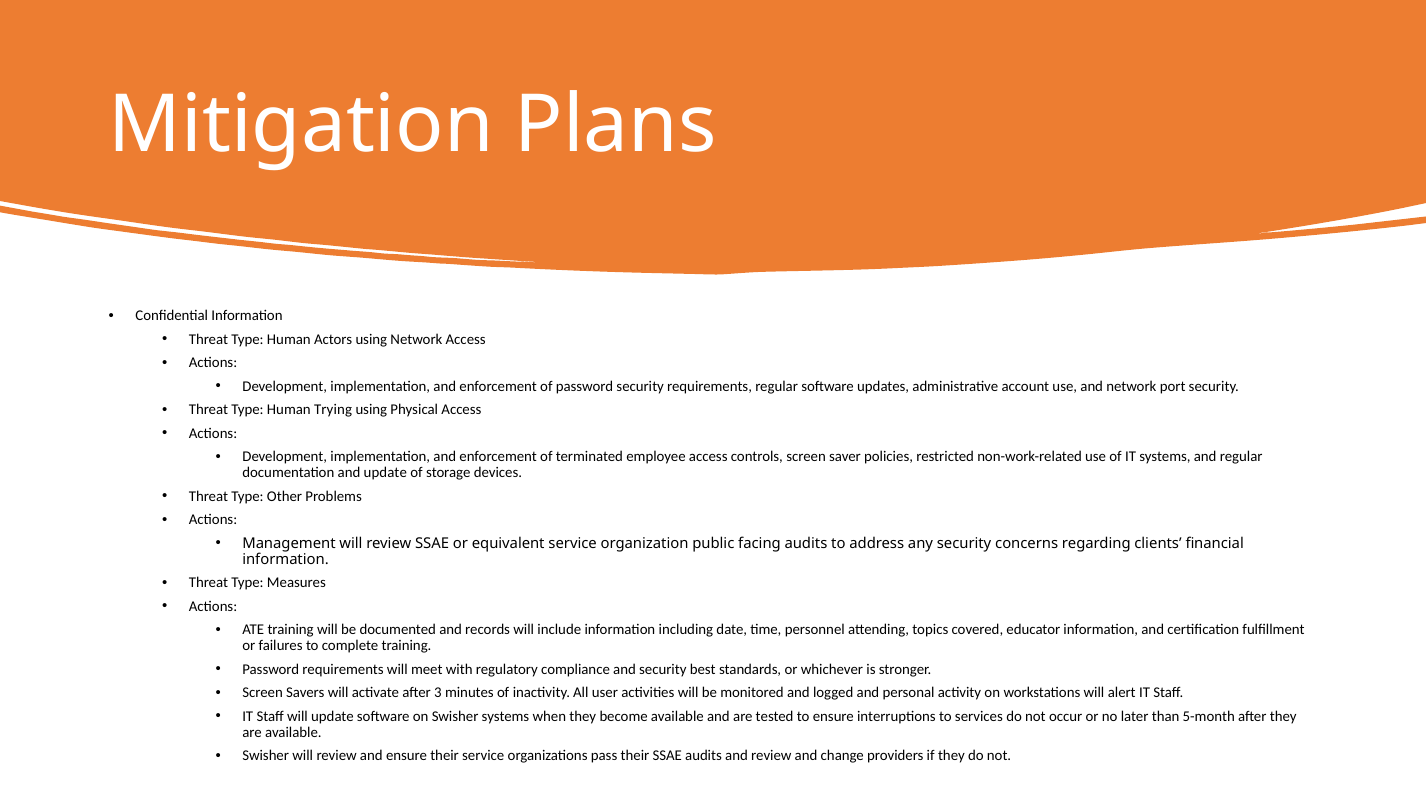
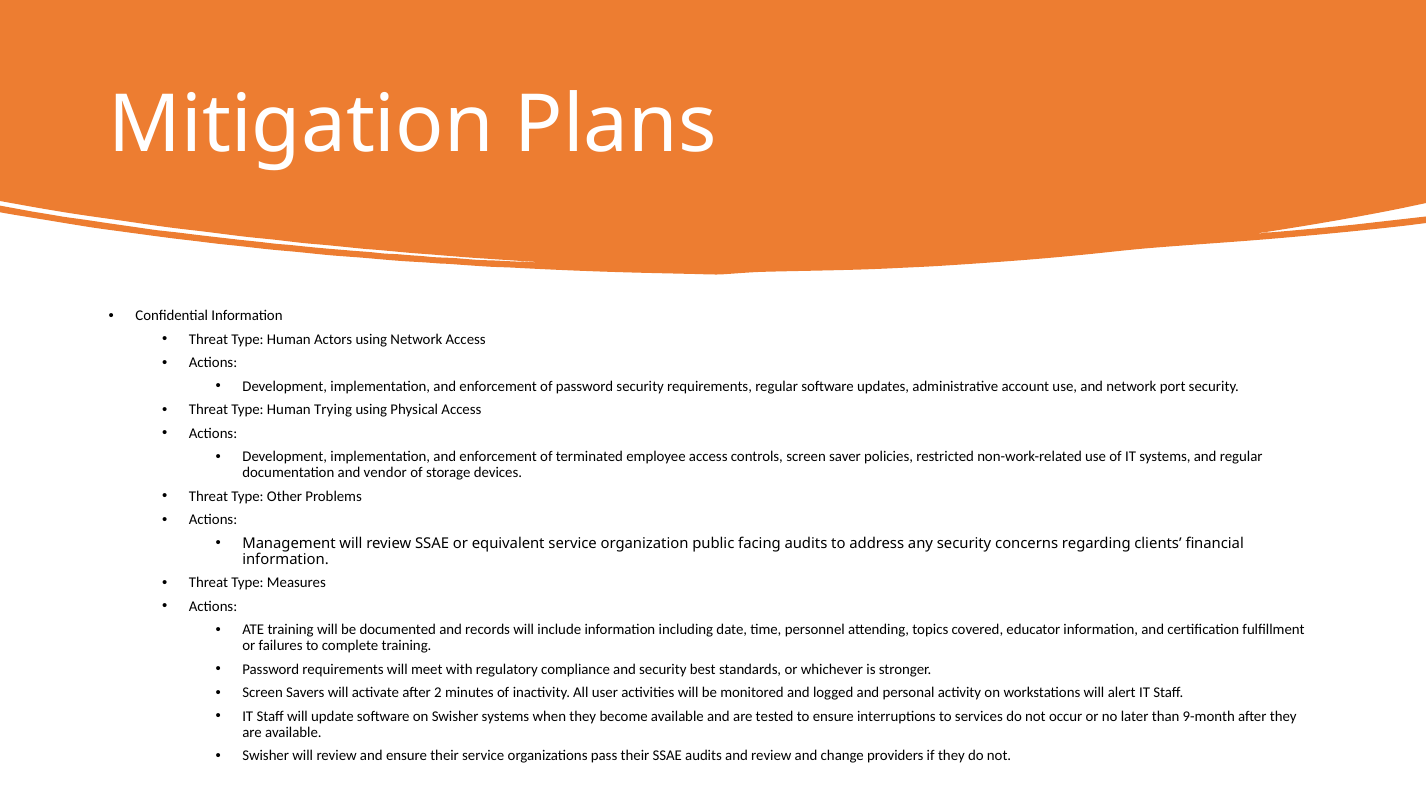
and update: update -> vendor (385, 473)
3: 3 -> 2 (438, 693)
5-month: 5-month -> 9-month (1209, 717)
